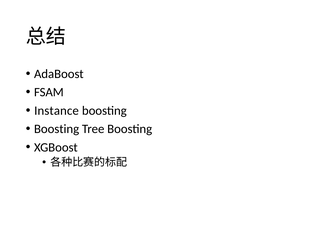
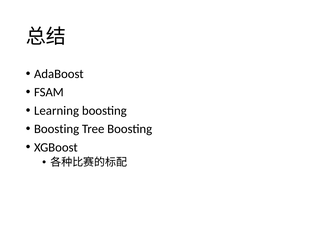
Instance: Instance -> Learning (57, 111)
